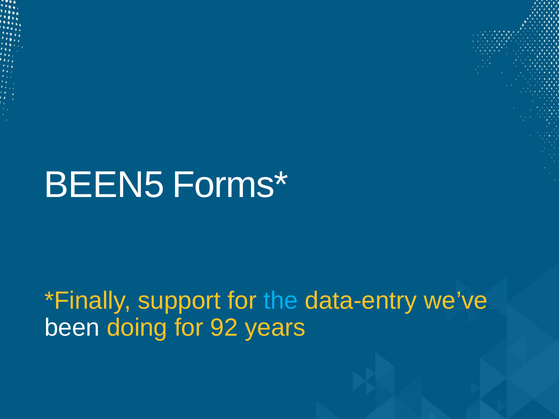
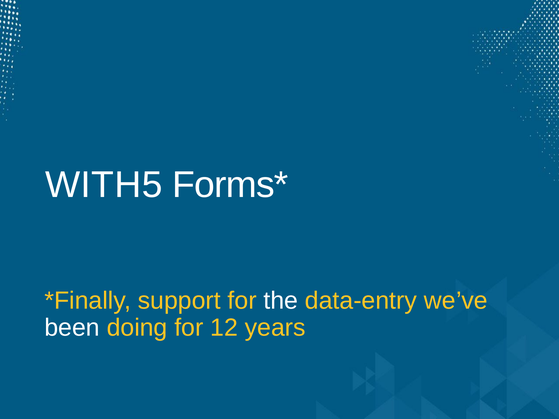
BEEN5: BEEN5 -> WITH5 (104, 185)
the colour: light blue -> white (281, 301)
92: 92 -> 12 (224, 328)
